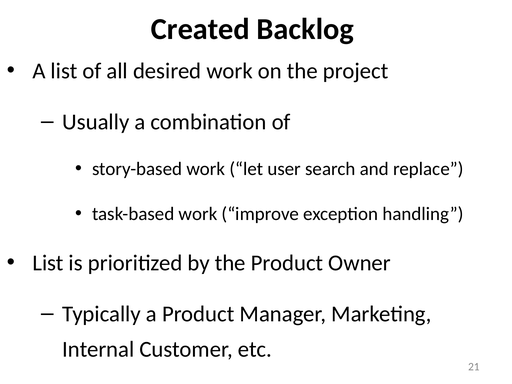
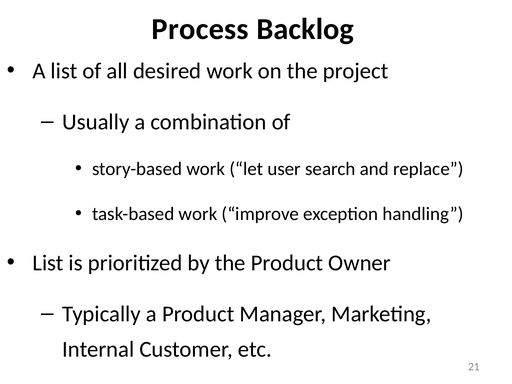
Created: Created -> Process (200, 29)
